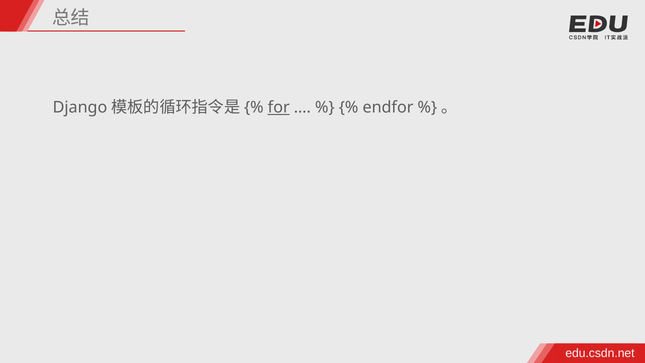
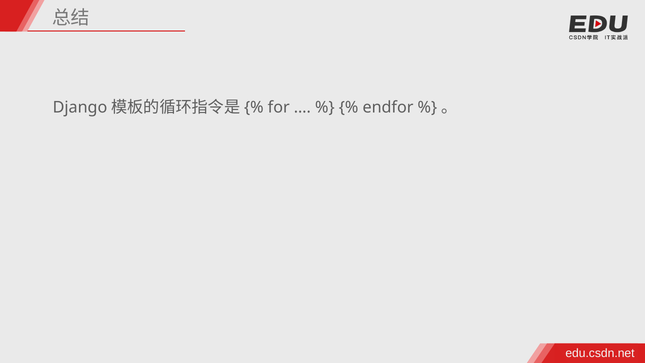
for underline: present -> none (279, 107)
